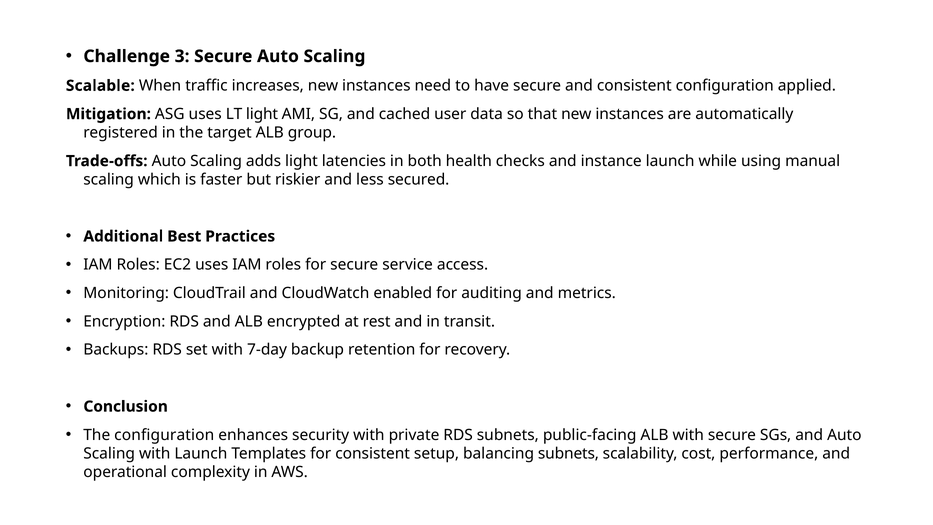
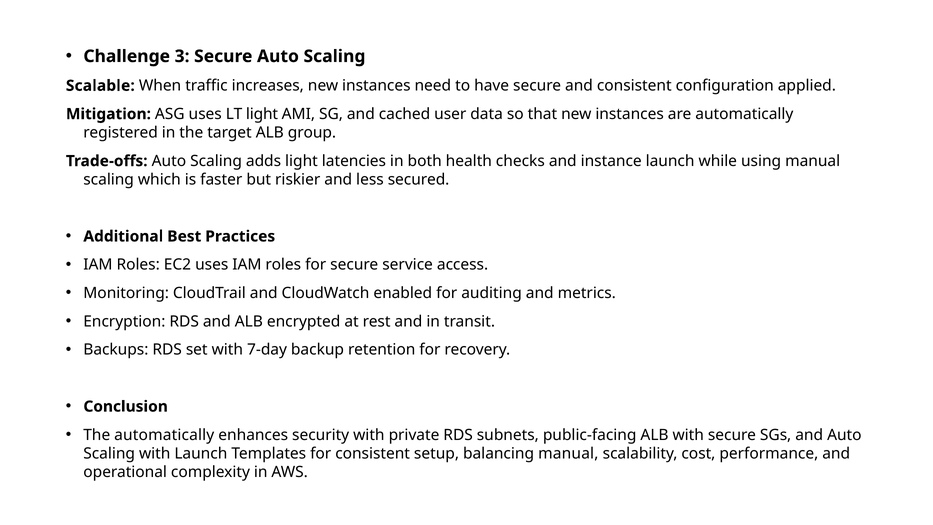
The configuration: configuration -> automatically (164, 435)
balancing subnets: subnets -> manual (568, 453)
